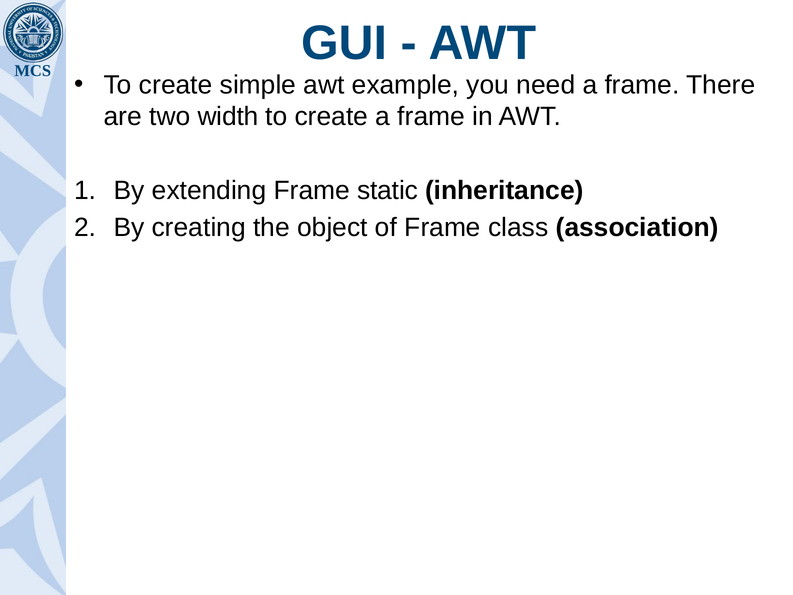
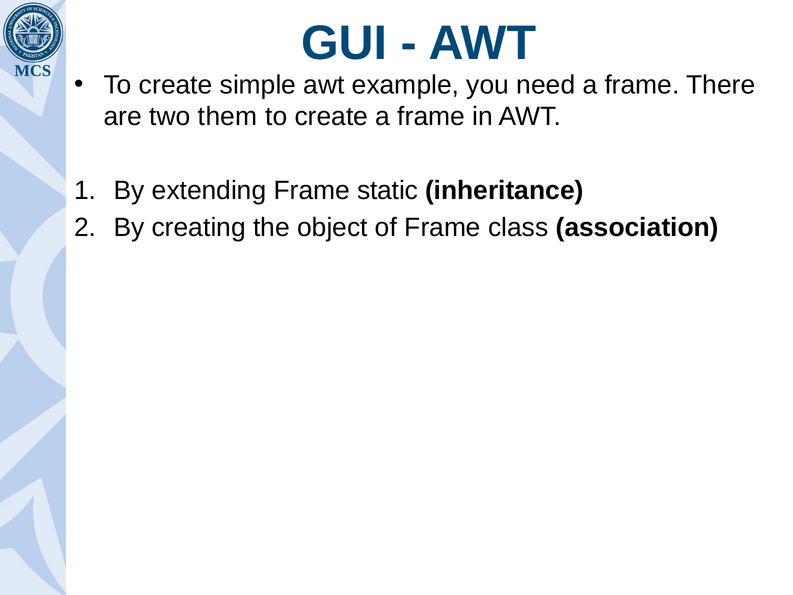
width: width -> them (228, 117)
